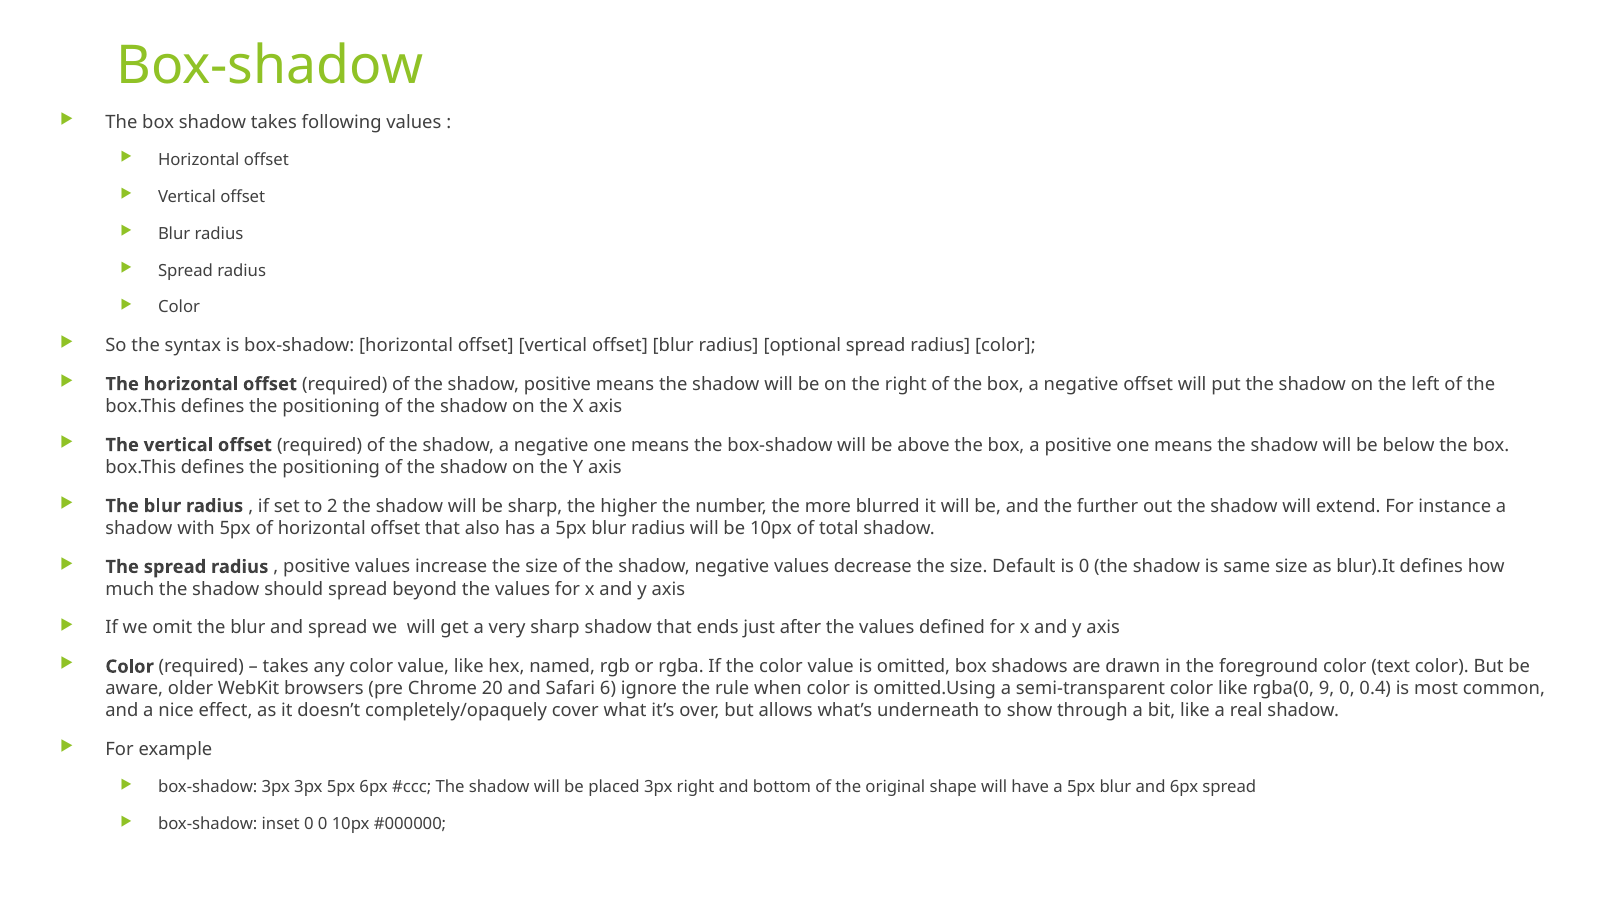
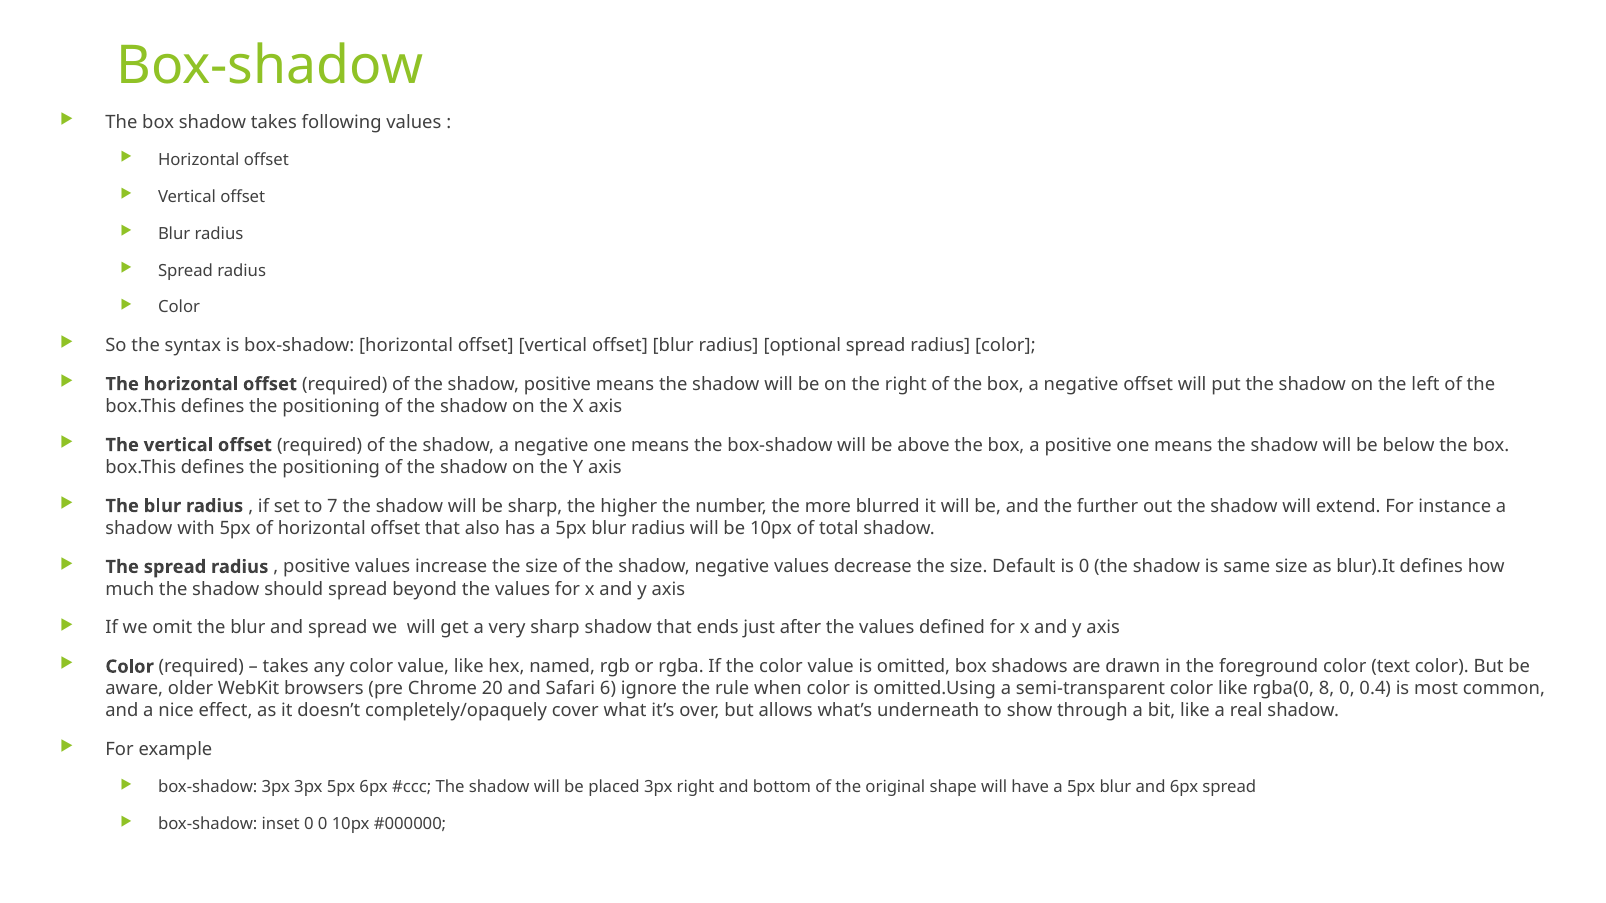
2: 2 -> 7 (332, 506)
9: 9 -> 8 (1327, 689)
